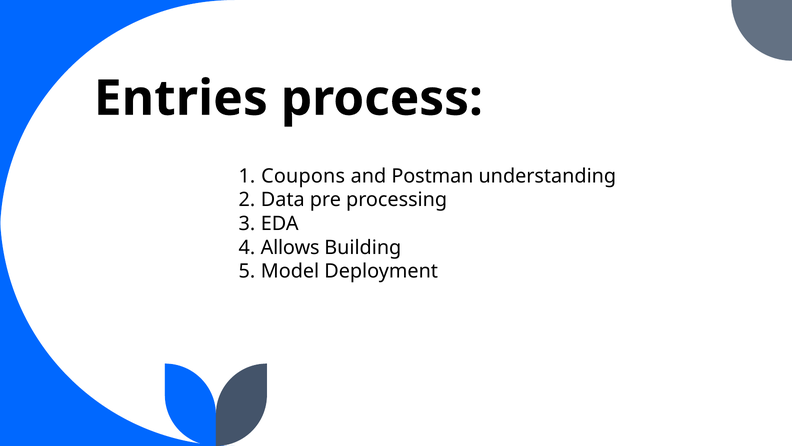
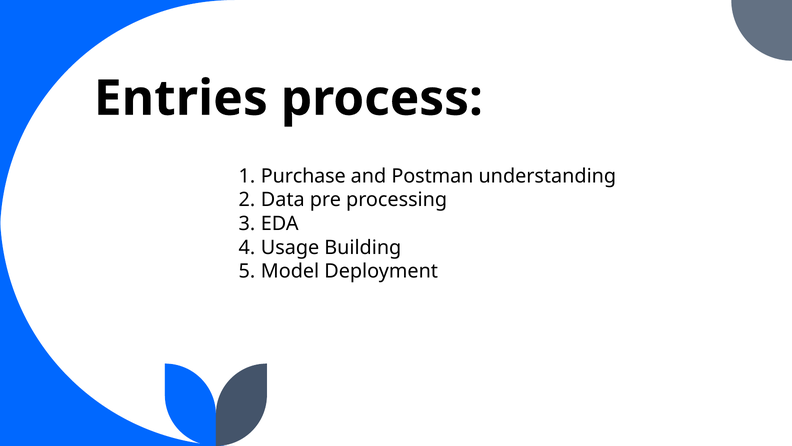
Coupons: Coupons -> Purchase (303, 176)
Allows: Allows -> Usage (290, 247)
